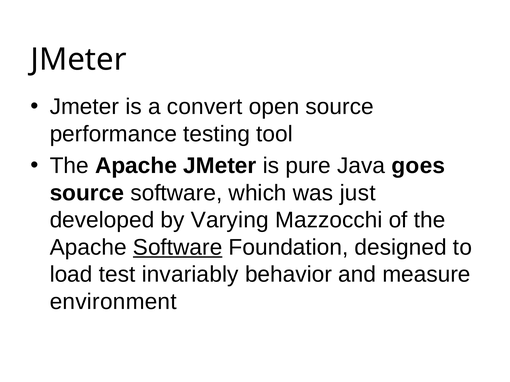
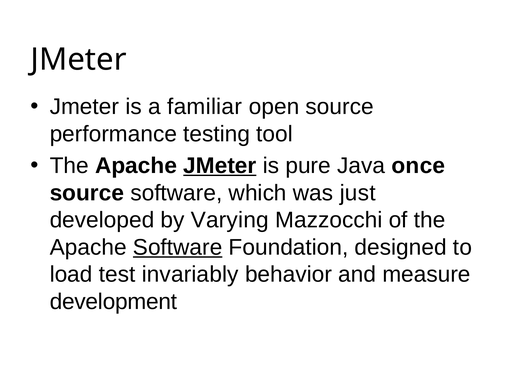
convert: convert -> familiar (205, 107)
JMeter underline: none -> present (220, 166)
goes: goes -> once (418, 166)
environment: environment -> development (113, 302)
